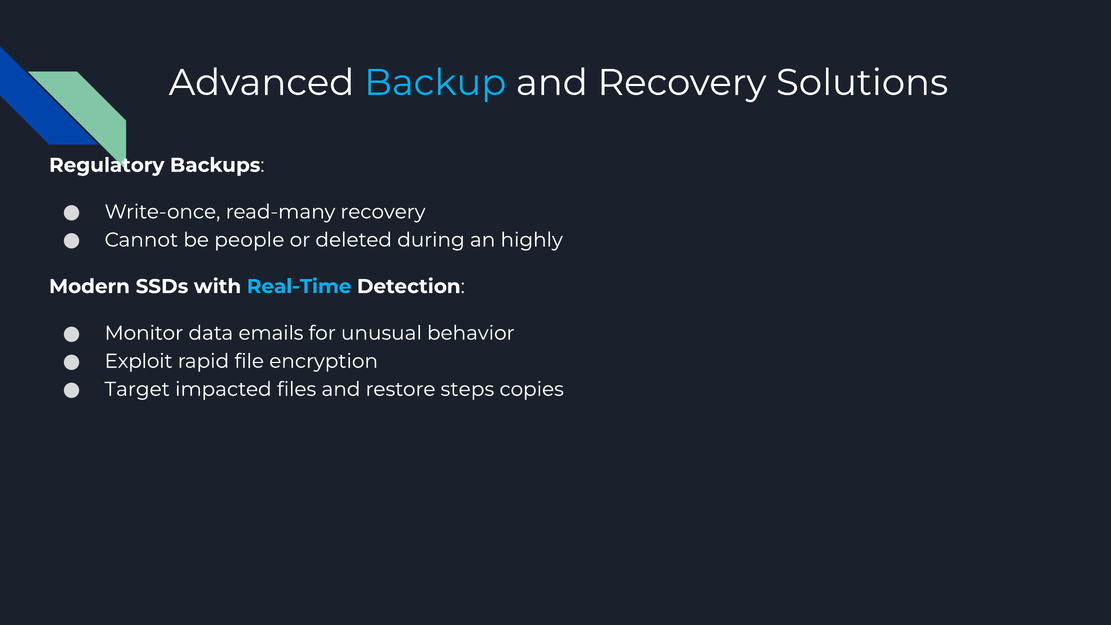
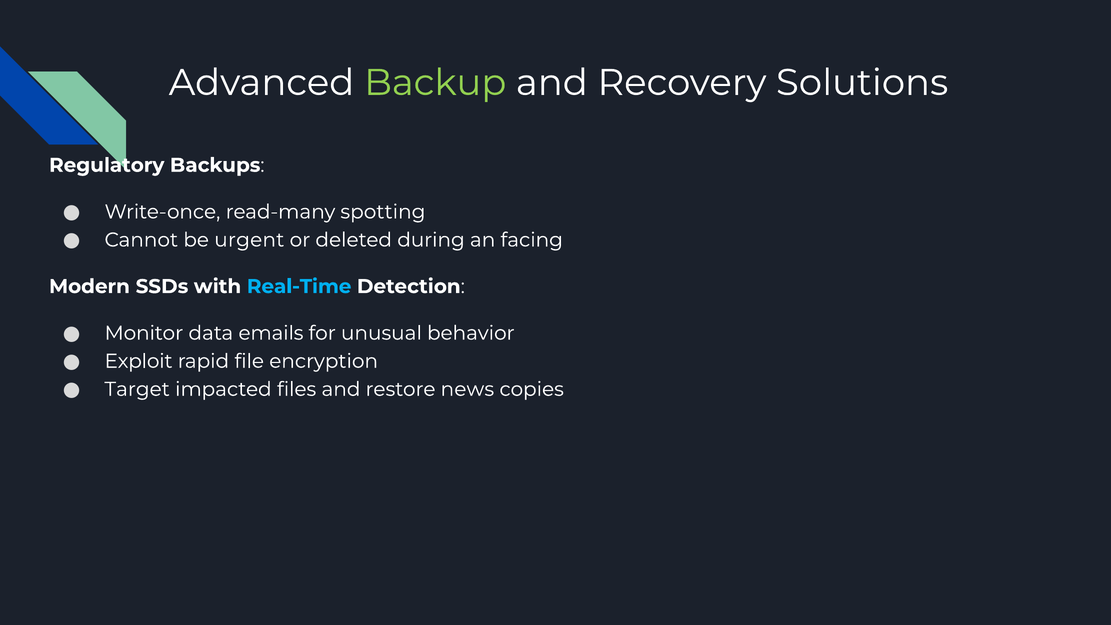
Backup colour: light blue -> light green (435, 83)
read-many recovery: recovery -> spotting (383, 212)
people: people -> urgent (249, 240)
highly: highly -> facing (532, 240)
steps: steps -> news (467, 389)
